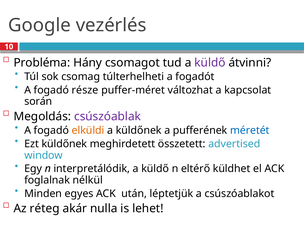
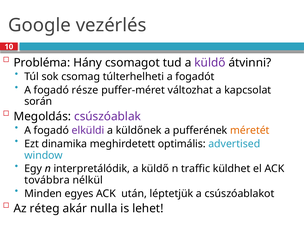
elküldi colour: orange -> purple (88, 130)
méretét colour: blue -> orange (250, 130)
Ezt küldőnek: küldőnek -> dinamika (64, 144)
összetett: összetett -> optimális (182, 144)
eltérő: eltérő -> traffic (196, 169)
foglalnak: foglalnak -> továbbra (47, 180)
